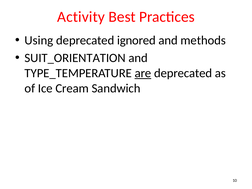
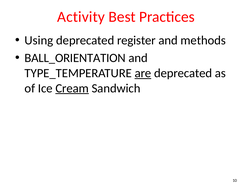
ignored: ignored -> register (136, 40)
SUIT_ORIENTATION: SUIT_ORIENTATION -> BALL_ORIENTATION (75, 58)
Cream underline: none -> present (72, 88)
